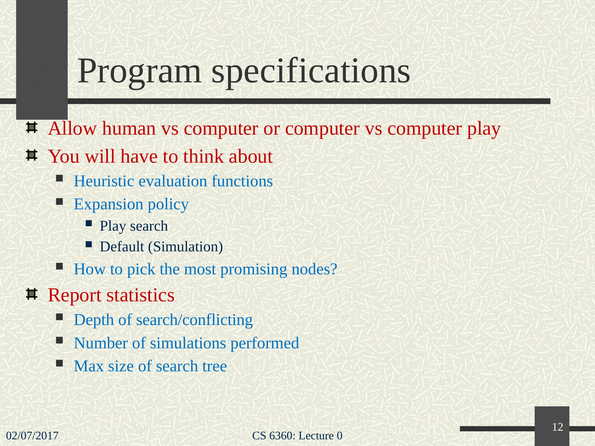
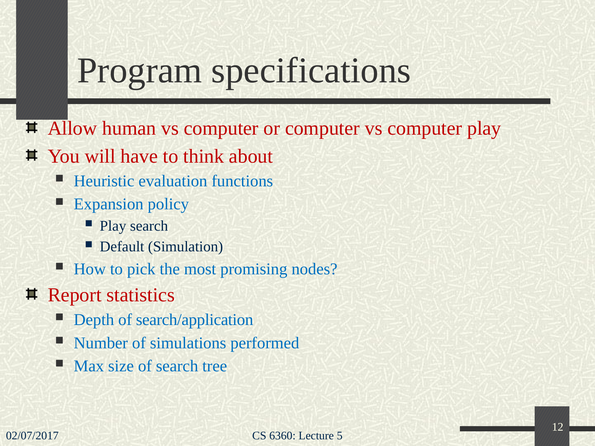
search/conflicting: search/conflicting -> search/application (195, 320)
0: 0 -> 5 (340, 436)
